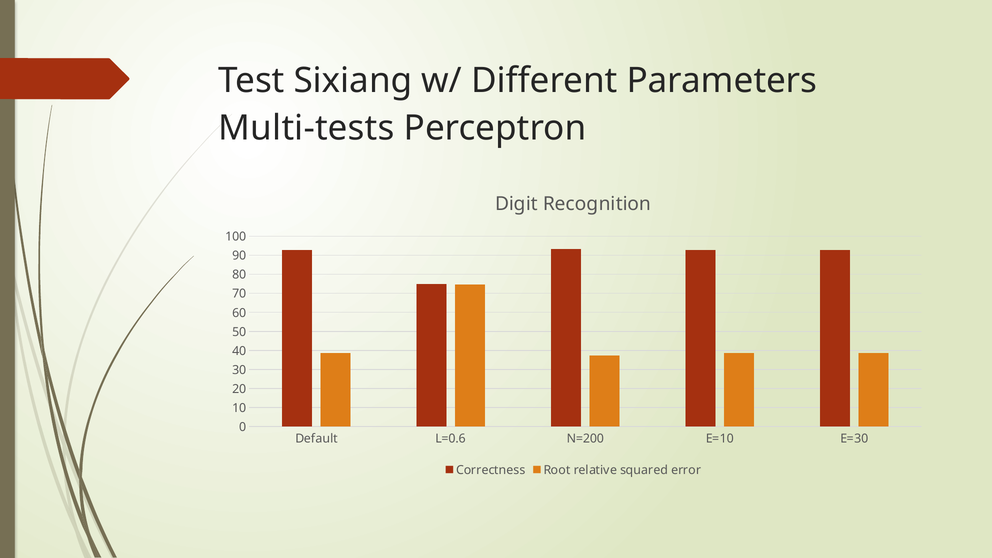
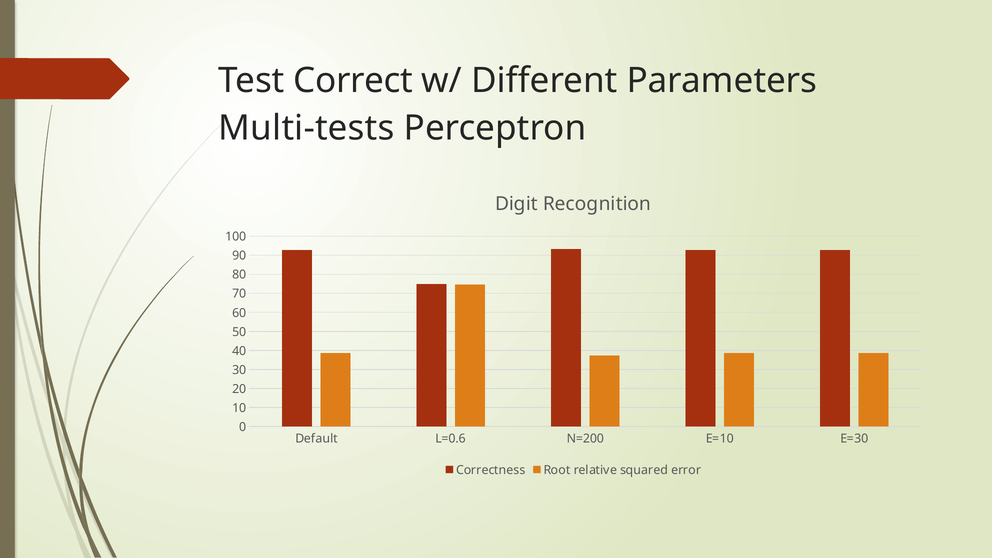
Sixiang: Sixiang -> Correct (353, 81)
